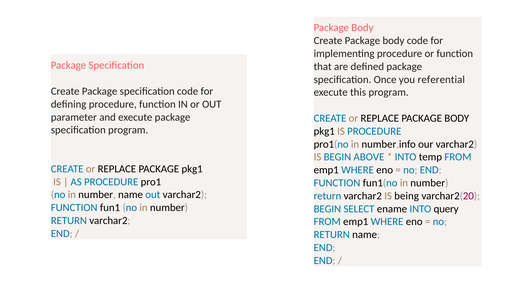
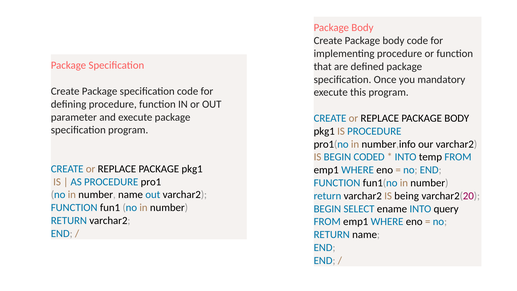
referential: referential -> mandatory (441, 79)
ABOVE: ABOVE -> CODED (369, 157)
